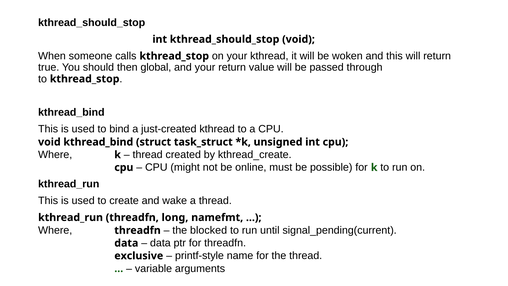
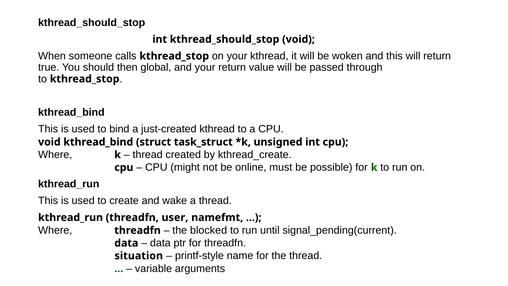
long: long -> user (175, 217)
exclusive: exclusive -> situation (139, 256)
